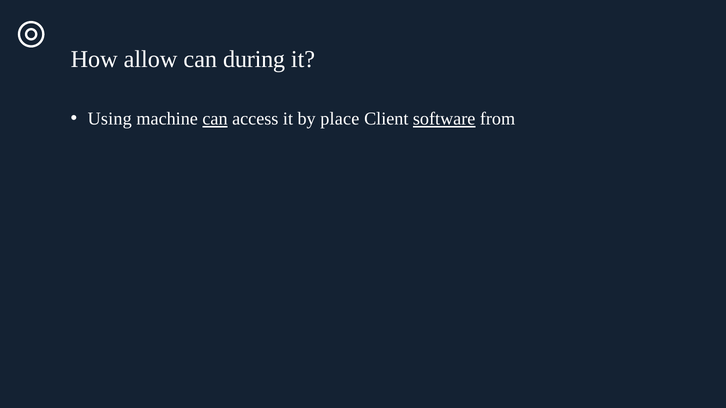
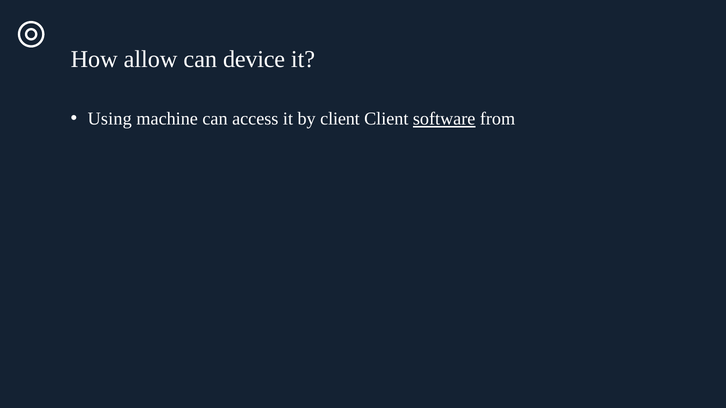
during: during -> device (254, 59)
can underline: present -> none (215, 119)
by place: place -> client (340, 119)
